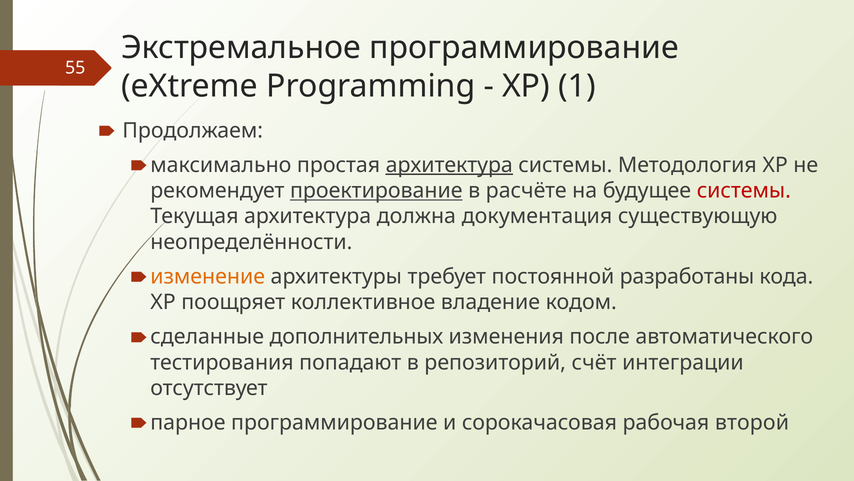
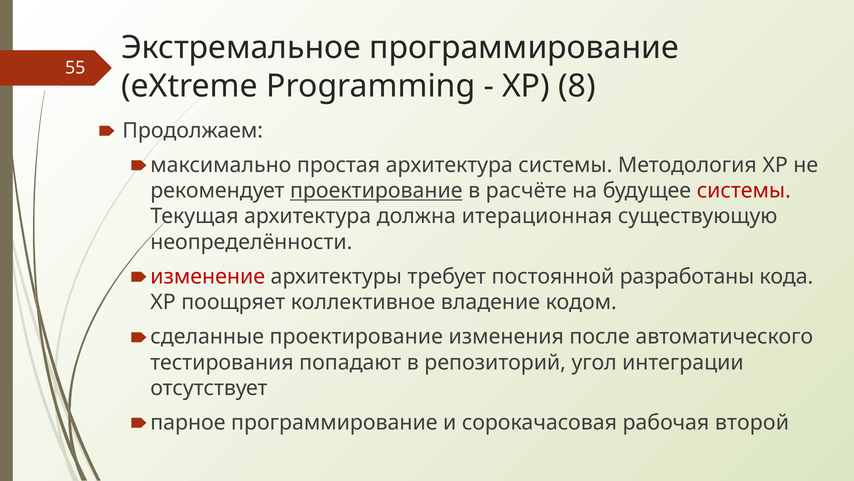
1: 1 -> 8 (577, 86)
архитектура underline: present -> none (449, 165)
документация: документация -> итерационная (537, 216)
изменение colour: orange -> red (208, 276)
сделанные дополнительных: дополнительных -> проектирование (356, 336)
счёт: счёт -> угол (594, 362)
